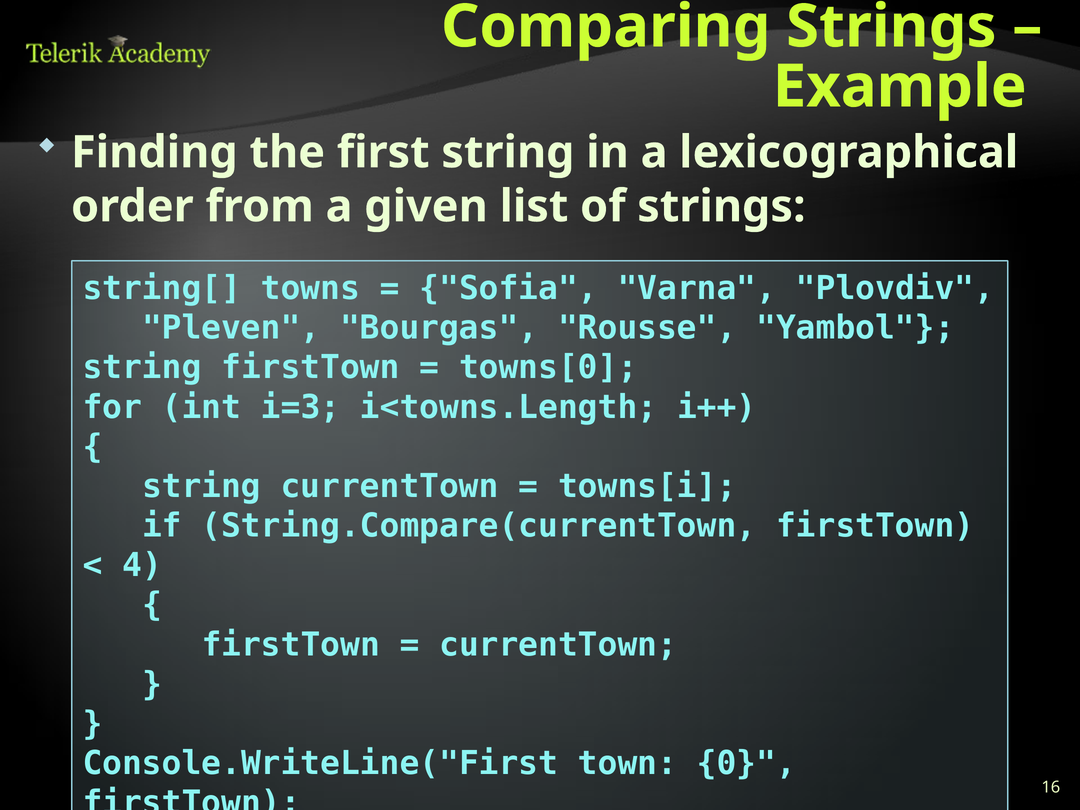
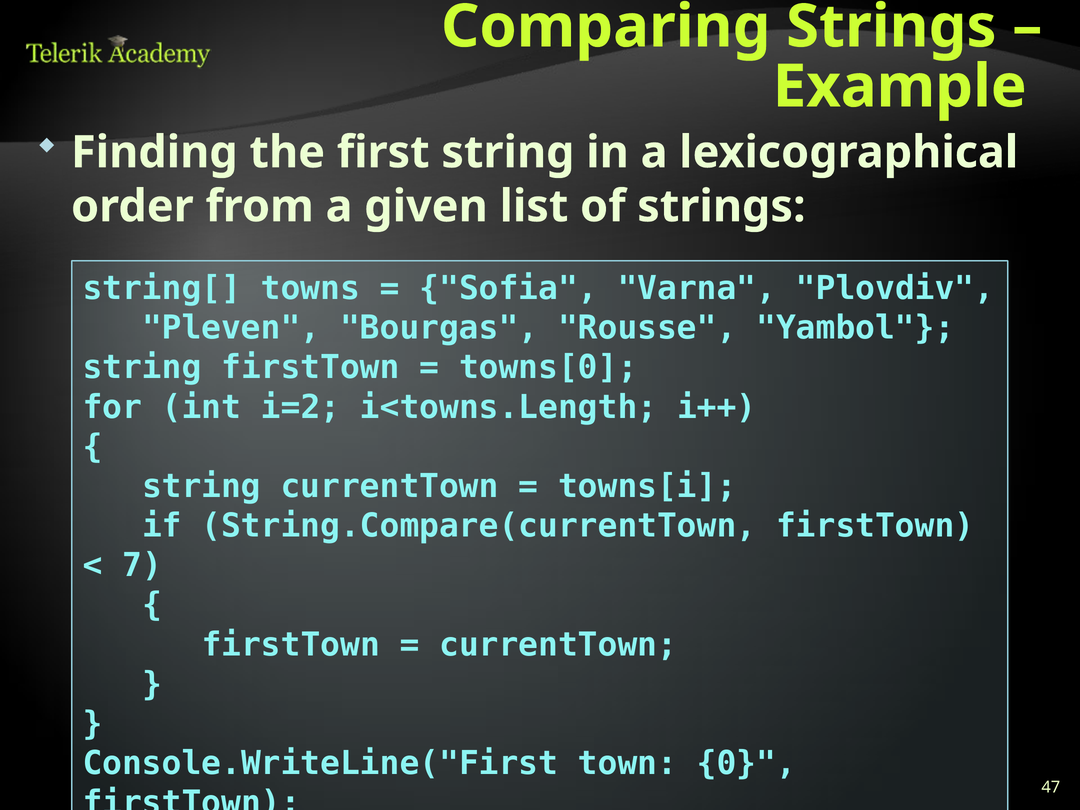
i=3: i=3 -> i=2 (301, 407)
4: 4 -> 7 (142, 565)
16: 16 -> 47 (1051, 787)
